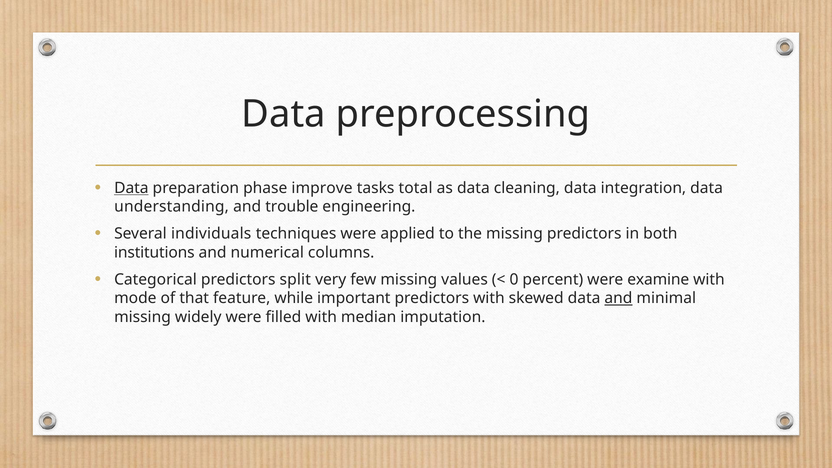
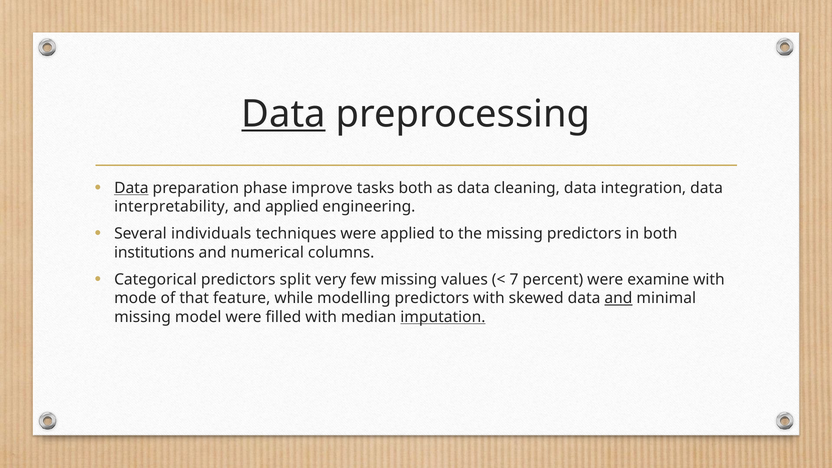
Data underline: none -> present (284, 114)
tasks total: total -> both (416, 188)
understanding: understanding -> interpretability (172, 207)
and trouble: trouble -> applied (292, 207)
0: 0 -> 7 (514, 280)
important: important -> modelling (354, 298)
widely: widely -> model (198, 317)
imputation underline: none -> present (443, 317)
